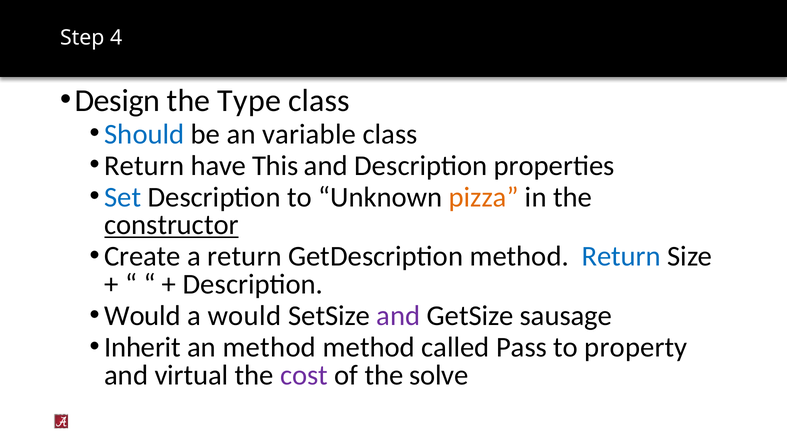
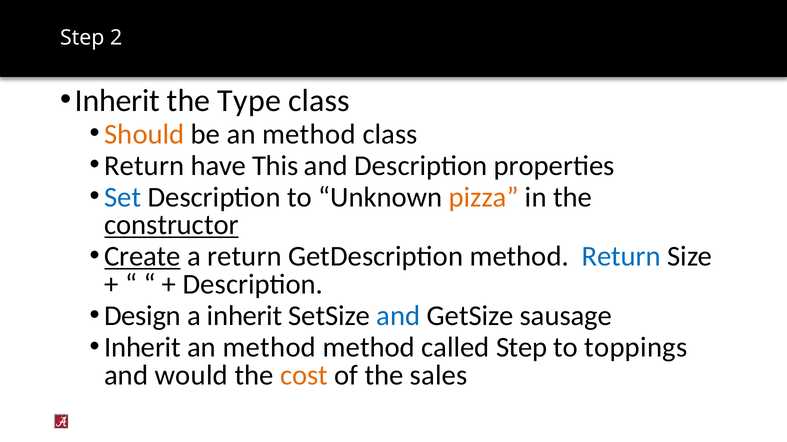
4: 4 -> 2 (116, 38)
Design: Design -> Inherit (117, 101)
Should colour: blue -> orange (144, 134)
be an variable: variable -> method (309, 134)
Create underline: none -> present (142, 257)
Would: Would -> Design (143, 316)
a would: would -> inherit (245, 316)
and colour: purple -> blue (398, 316)
called Pass: Pass -> Step (522, 348)
property: property -> toppings (636, 348)
virtual: virtual -> would (191, 376)
cost colour: purple -> orange (304, 376)
solve: solve -> sales (439, 376)
